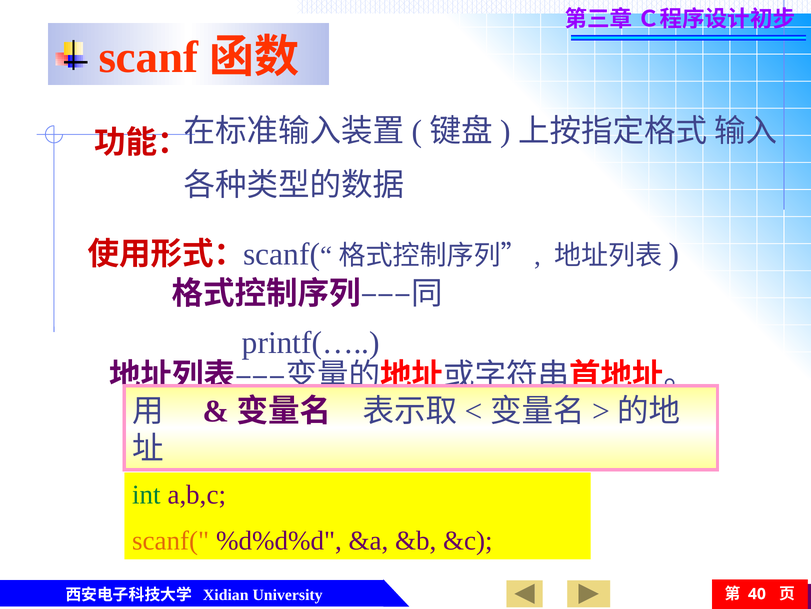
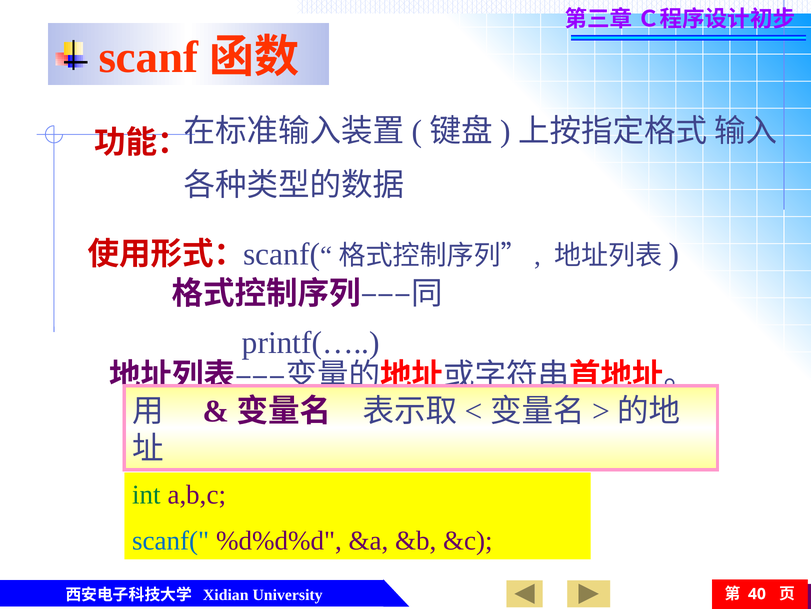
scanf( colour: orange -> blue (171, 540)
